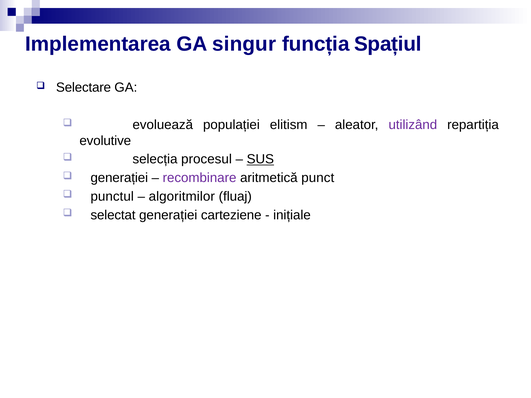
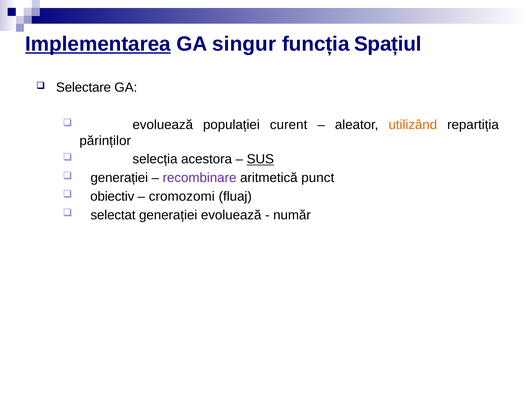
Implementarea underline: none -> present (98, 44)
elitism: elitism -> curent (289, 125)
utilizând colour: purple -> orange (413, 125)
evolutive: evolutive -> părinților (105, 141)
procesul: procesul -> acestora (207, 159)
punctul: punctul -> obiectiv (112, 197)
algoritmilor: algoritmilor -> cromozomi (182, 197)
generației carteziene: carteziene -> evoluează (231, 215)
inițiale: inițiale -> număr (292, 215)
